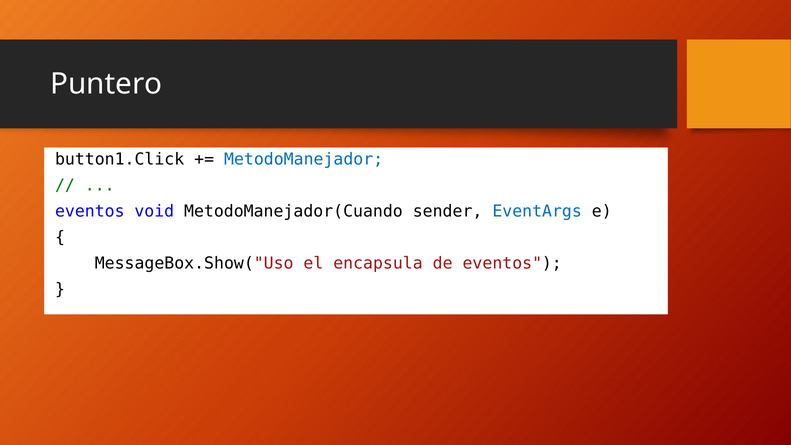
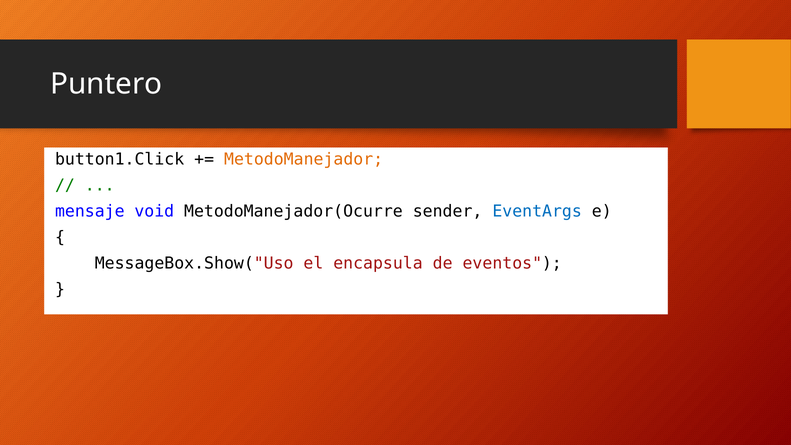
MetodoManejador colour: blue -> orange (304, 159)
eventos: eventos -> mensaje (90, 211)
MetodoManejador(Cuando: MetodoManejador(Cuando -> MetodoManejador(Ocurre (293, 211)
